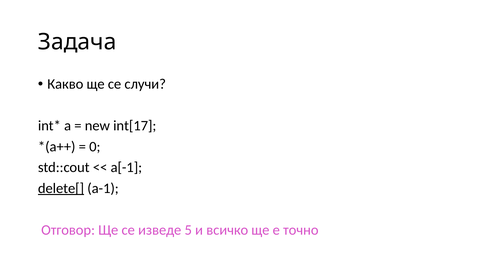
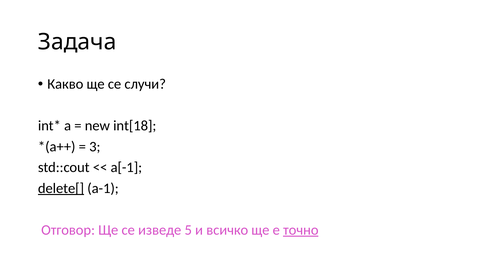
int[17: int[17 -> int[18 (135, 126)
0: 0 -> 3 (95, 147)
точно underline: none -> present (301, 230)
